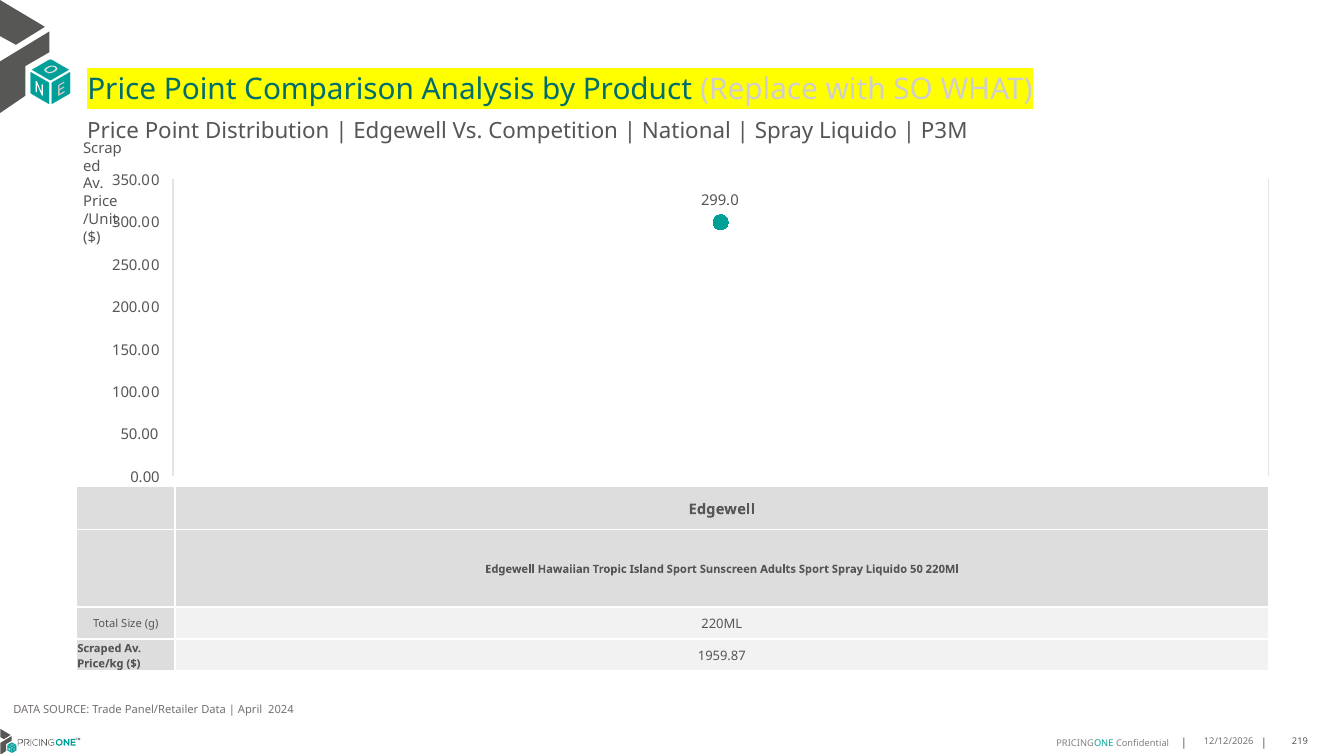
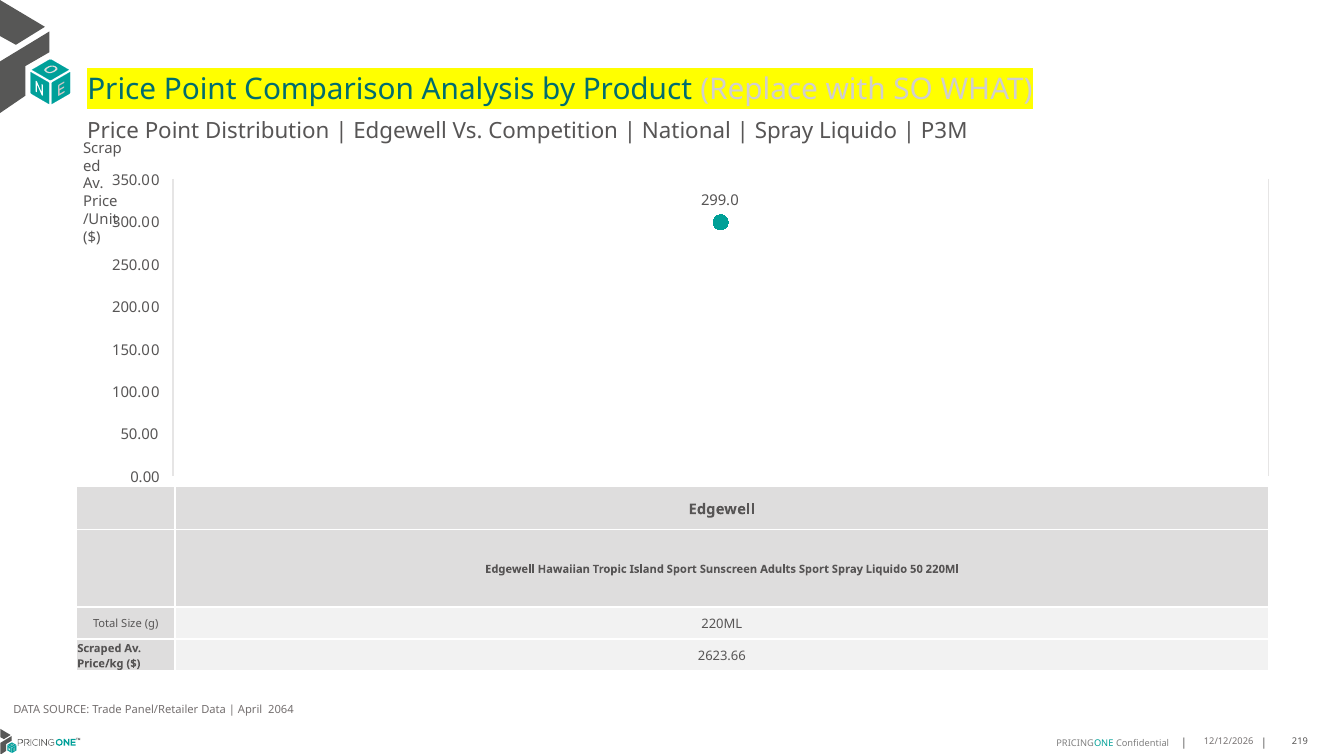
1959.87: 1959.87 -> 2623.66 (722, 656)
2024: 2024 -> 2064 (281, 710)
